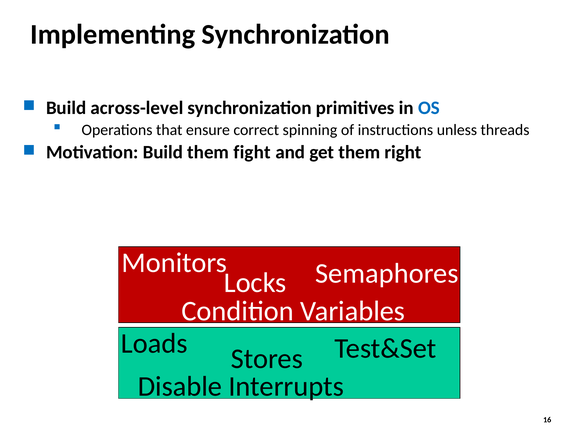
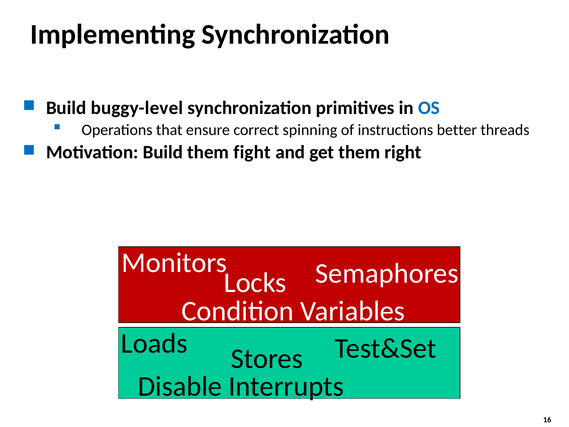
across-level: across-level -> buggy-level (137, 108)
unless: unless -> better (457, 130)
